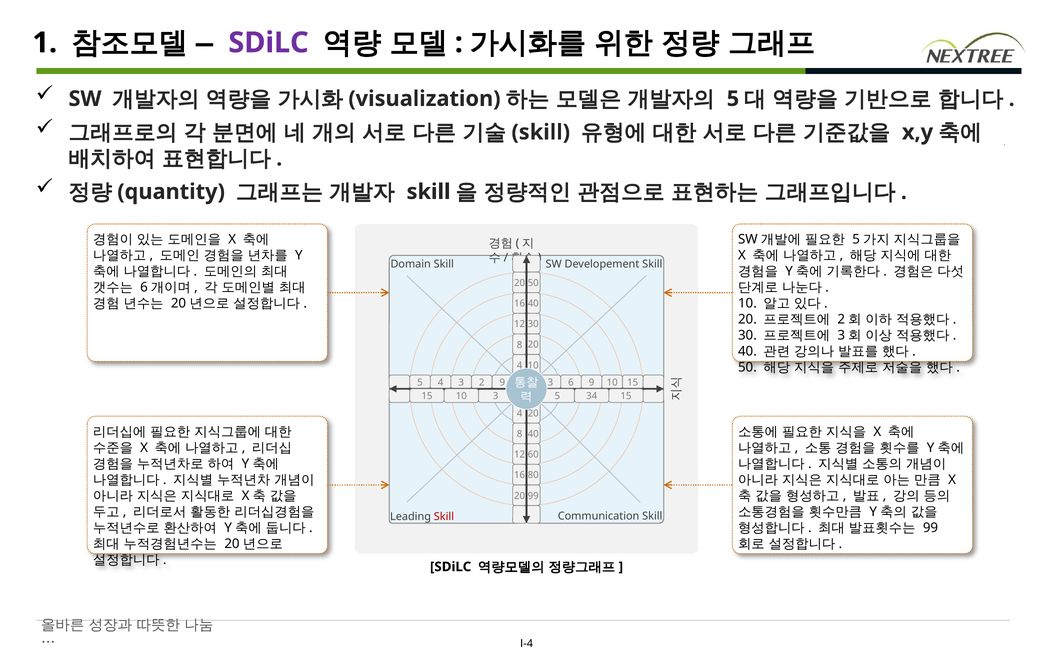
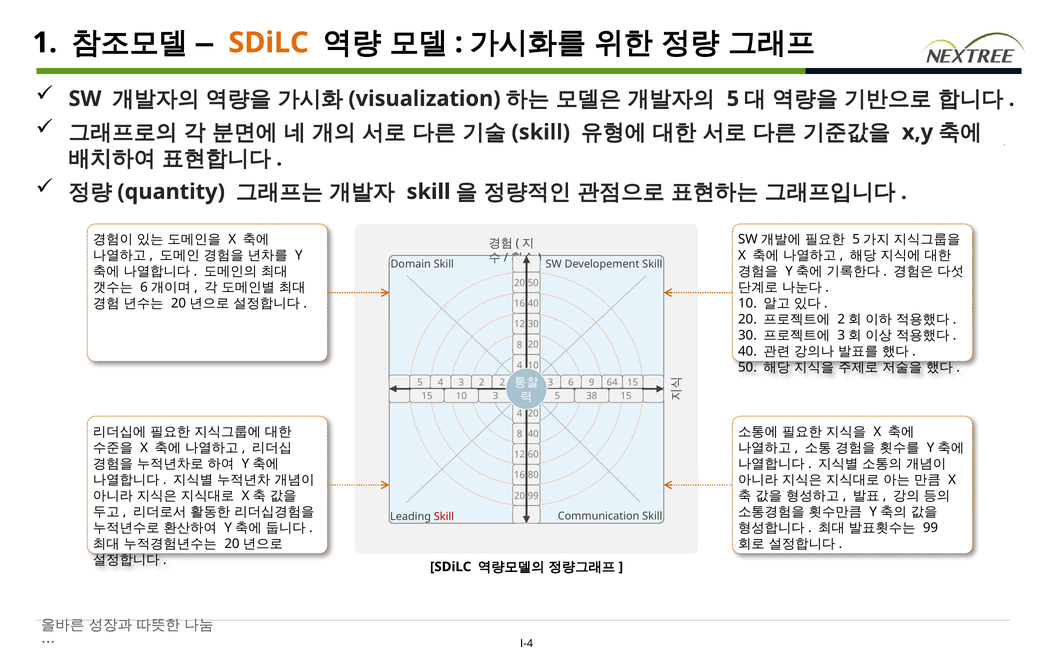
SDiLC colour: purple -> orange (269, 43)
2 9: 9 -> 2 (502, 382)
9 10: 10 -> 64 (612, 382)
34: 34 -> 38 (592, 396)
